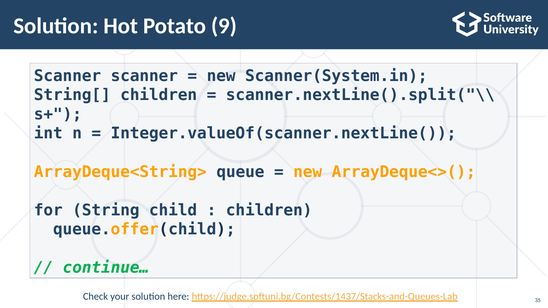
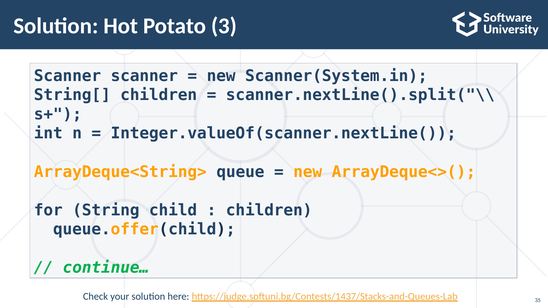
9: 9 -> 3 (224, 26)
